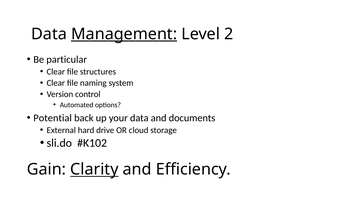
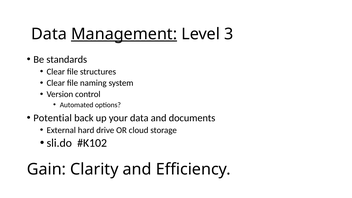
2: 2 -> 3 (229, 34)
particular: particular -> standards (67, 59)
Clarity underline: present -> none (94, 169)
